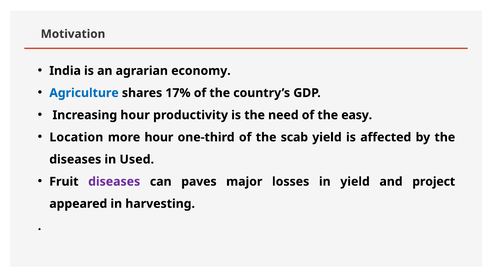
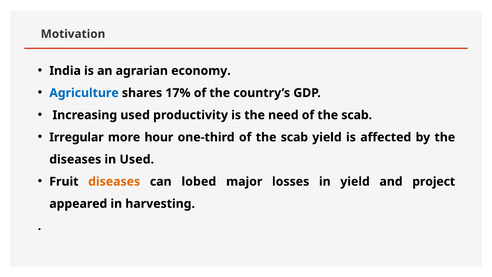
Increasing hour: hour -> used (135, 115)
need of the easy: easy -> scab (357, 115)
Location: Location -> Irregular (76, 137)
diseases colour: purple -> orange (114, 181)
paves: paves -> lobed (199, 181)
